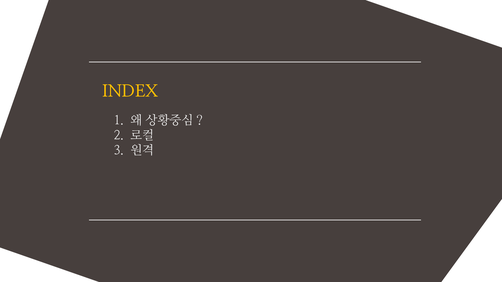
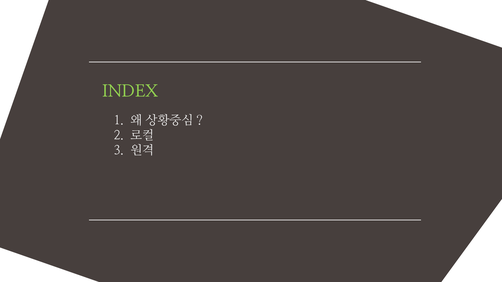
INDEX colour: yellow -> light green (130, 92)
